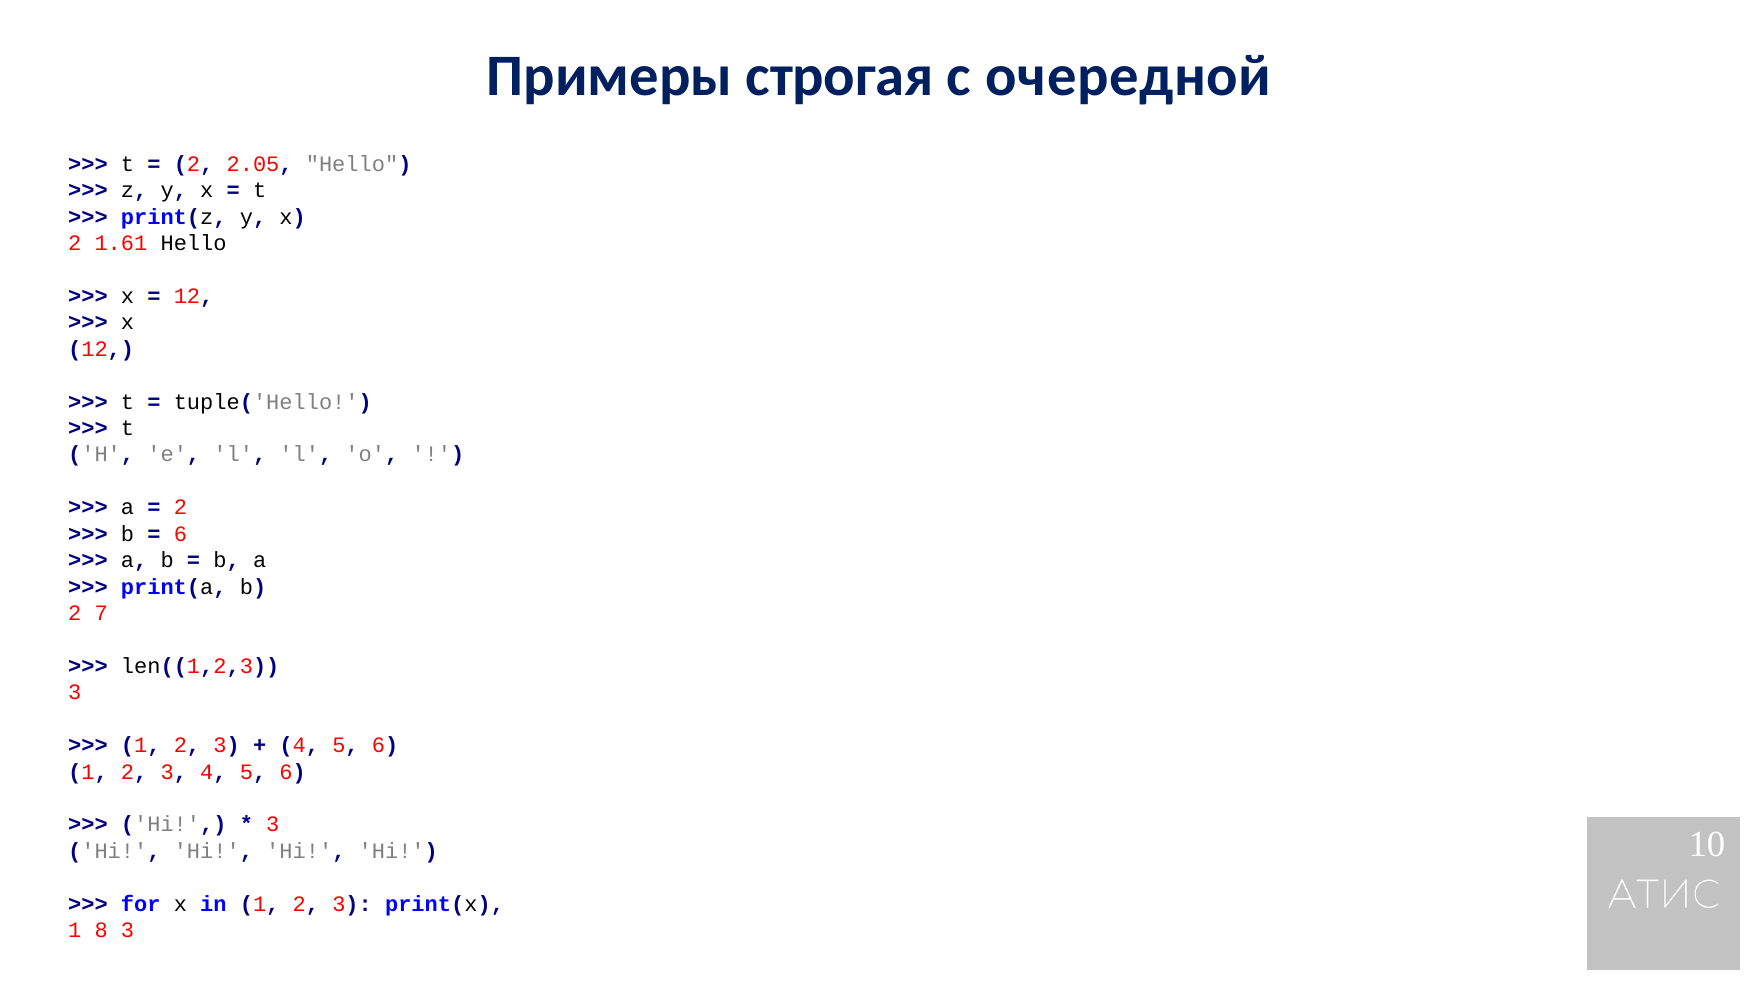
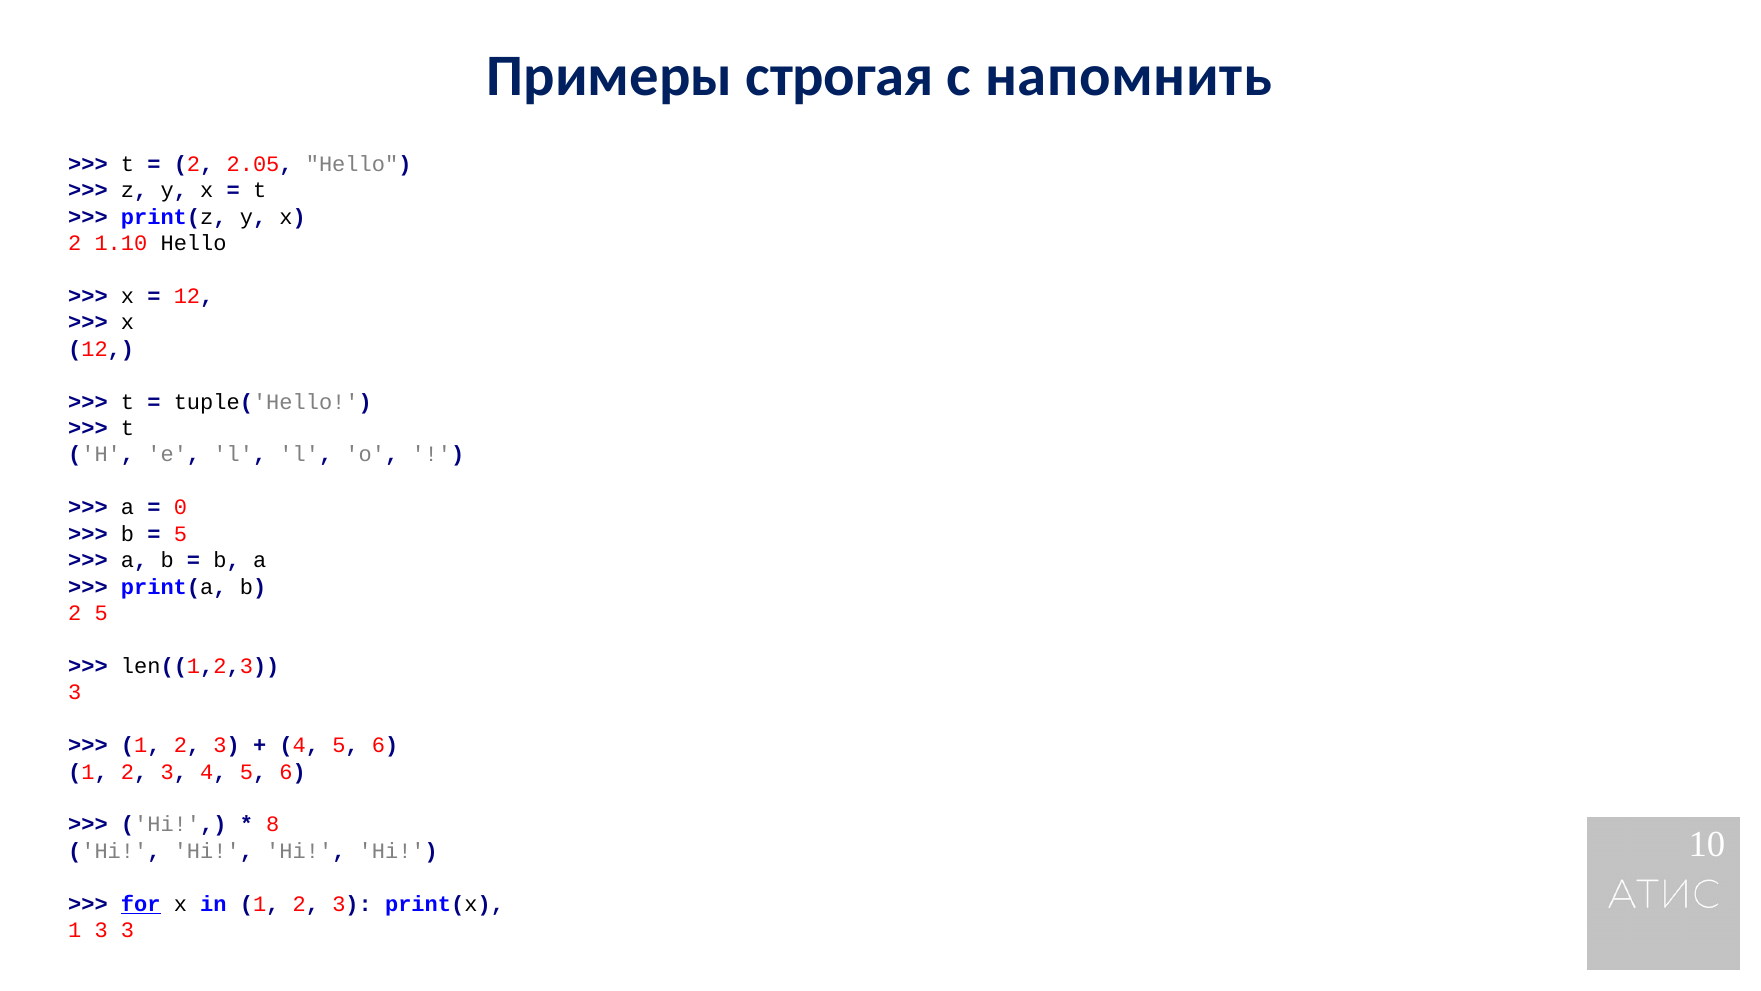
очередной: очередной -> напомнить (1129, 76)
1.61: 1.61 -> 1.10 (121, 243)
2: 2 -> 0 (180, 507)
6: 6 -> 5 (180, 534)
2 7: 7 -> 5 (101, 613)
3: 3 -> 8 (273, 824)
for underline: none -> present (141, 904)
1 8: 8 -> 3 (101, 930)
